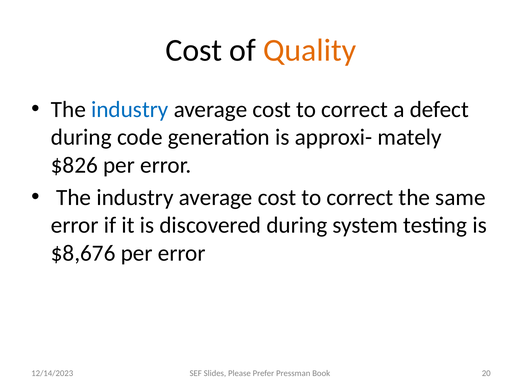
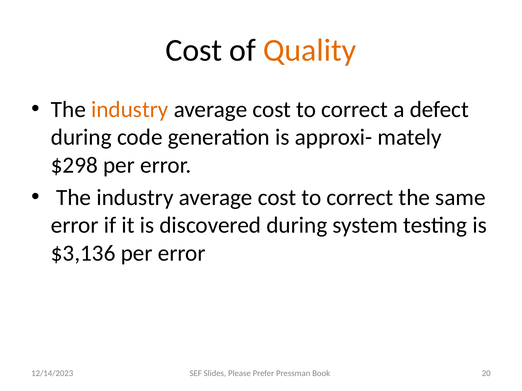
industry colour: blue -> orange (130, 110)
$826: $826 -> $298 (74, 165)
$8,676: $8,676 -> $3,136 (83, 254)
